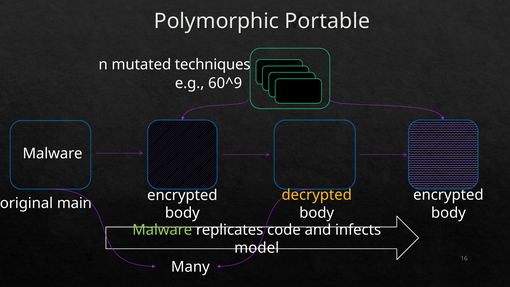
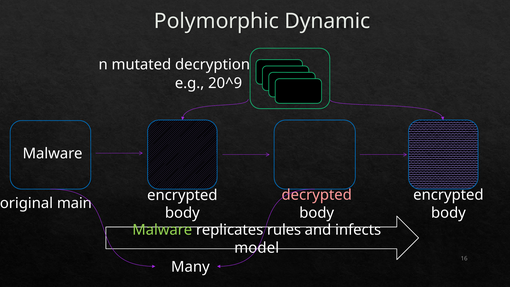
Portable: Portable -> Dynamic (327, 21)
techniques: techniques -> decryption (213, 64)
60^9: 60^9 -> 20^9 (225, 83)
decrypted colour: yellow -> pink (317, 195)
code: code -> rules (284, 230)
